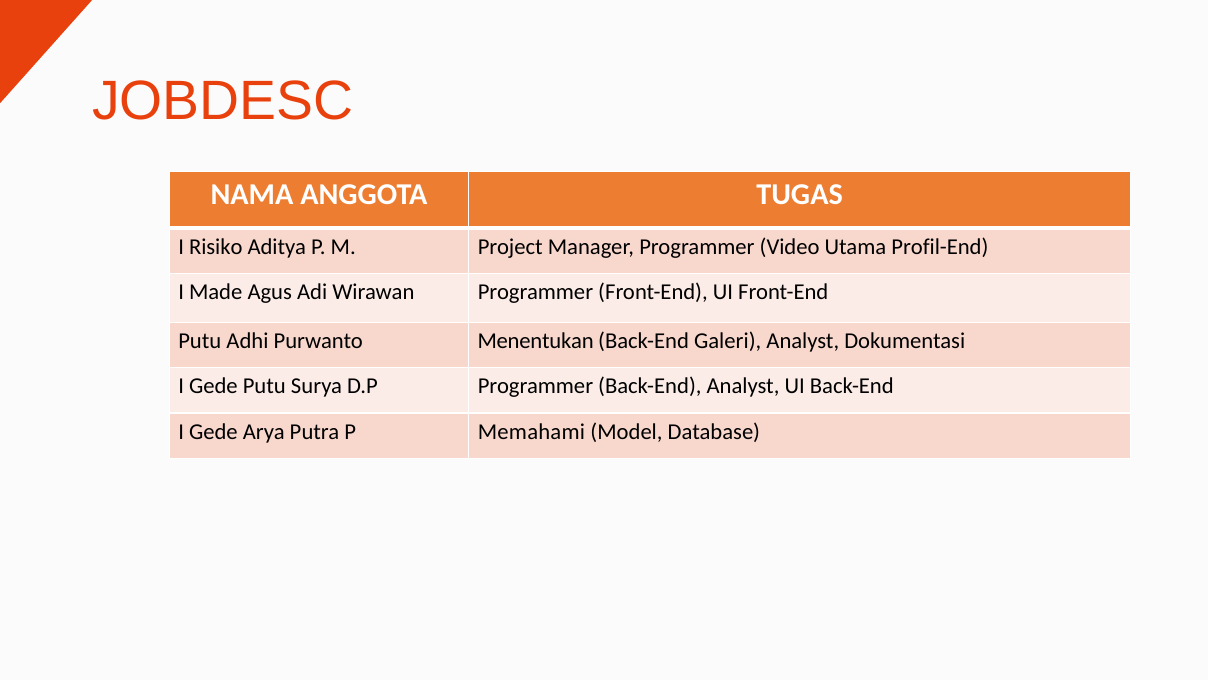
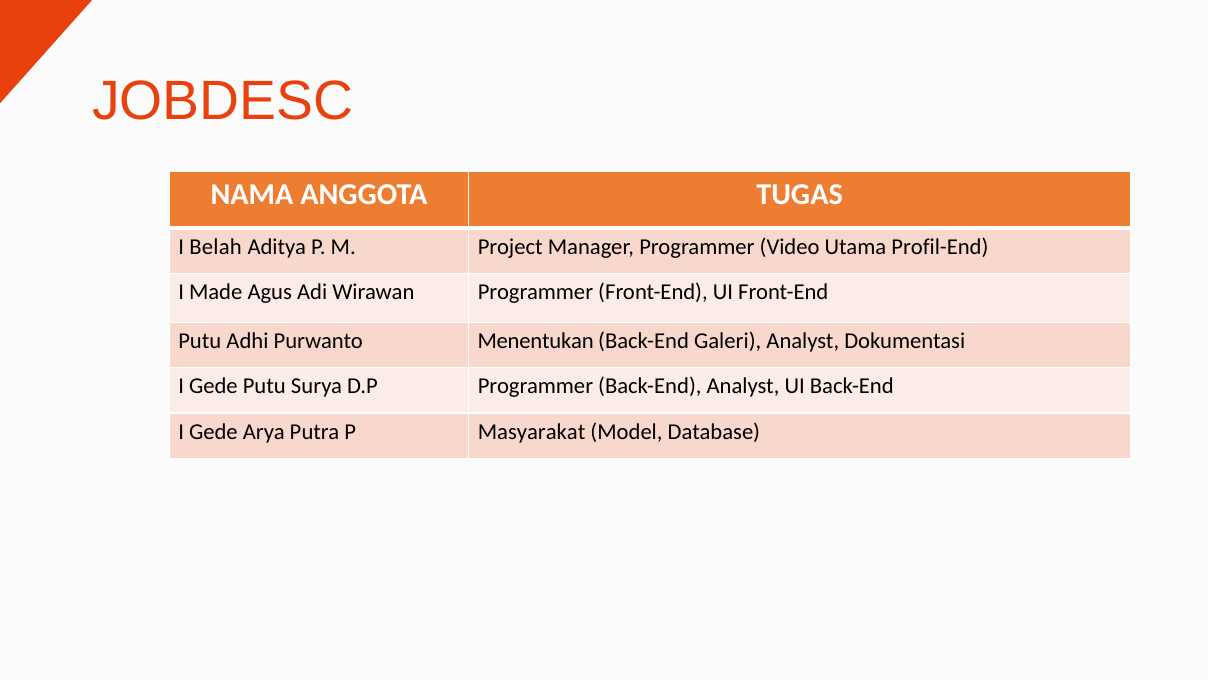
Risiko: Risiko -> Belah (216, 246)
Memahami: Memahami -> Masyarakat (532, 431)
